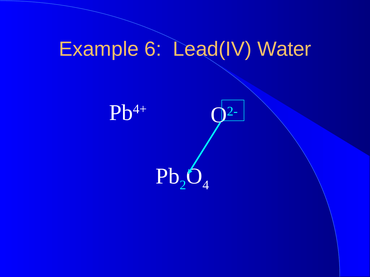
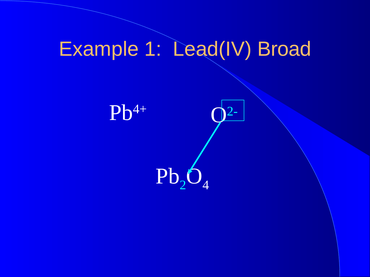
6: 6 -> 1 (153, 49)
Water: Water -> Broad (284, 49)
